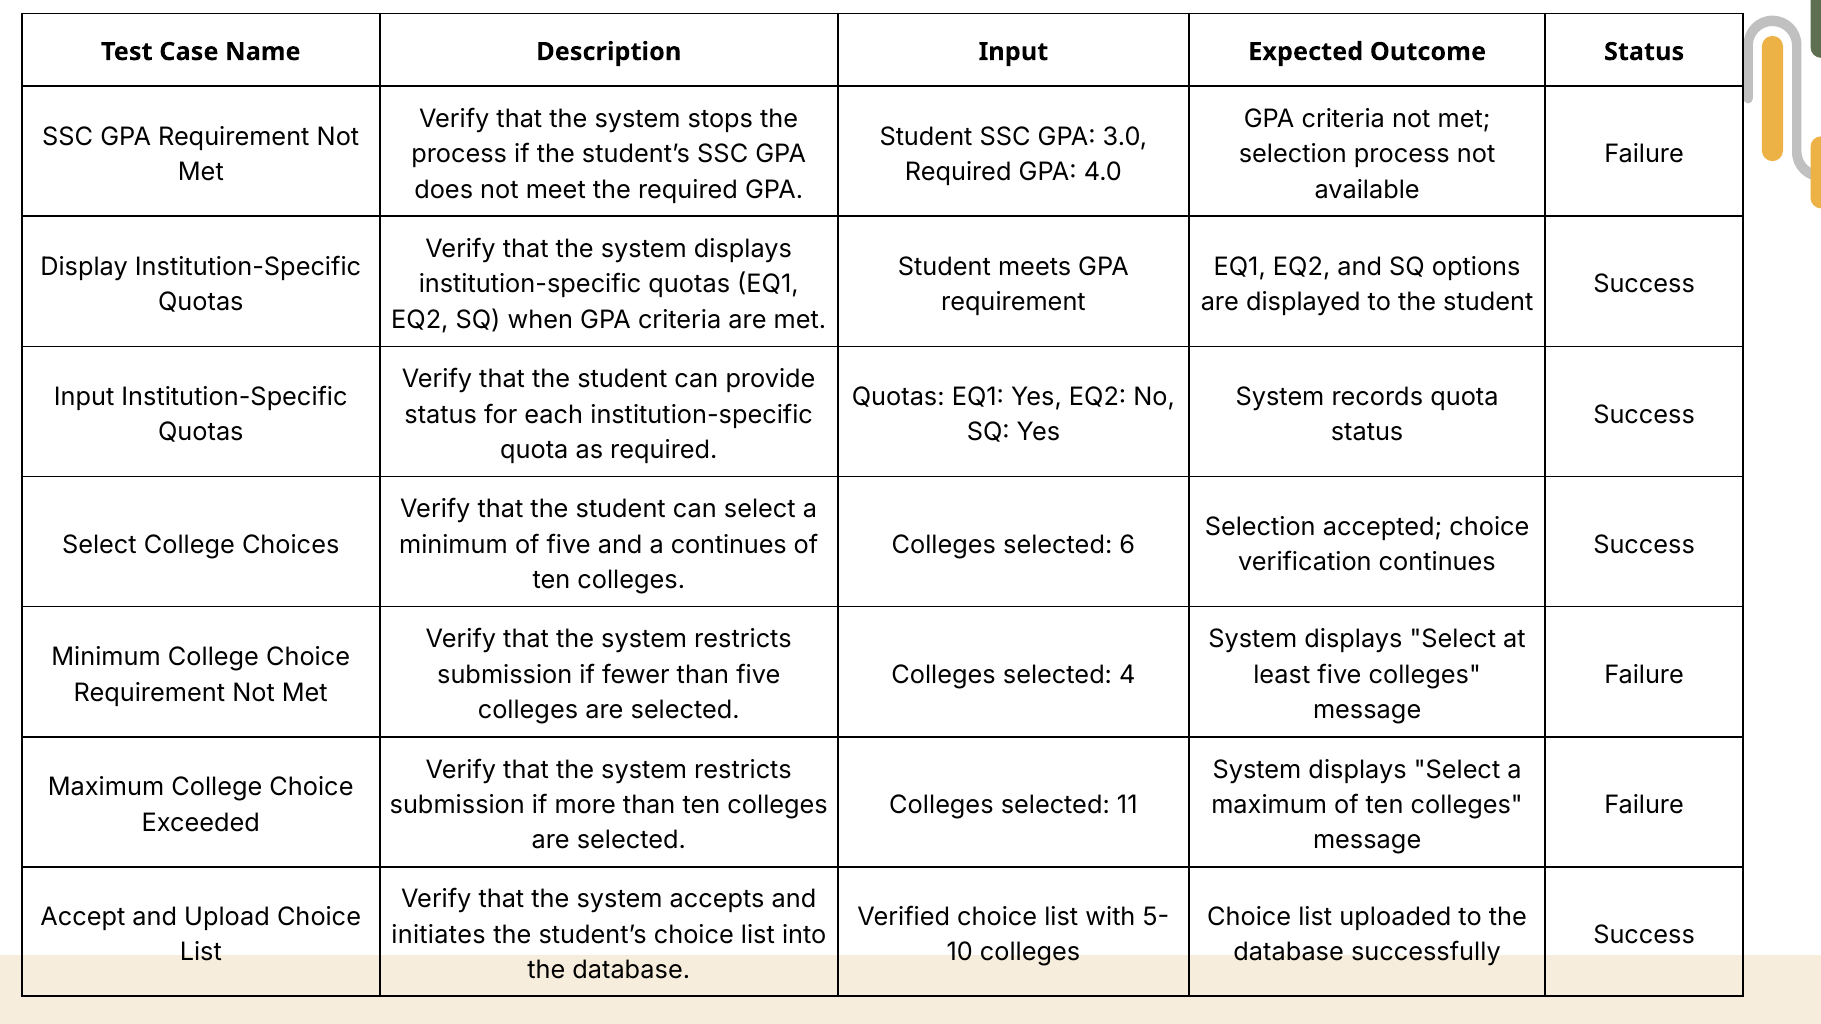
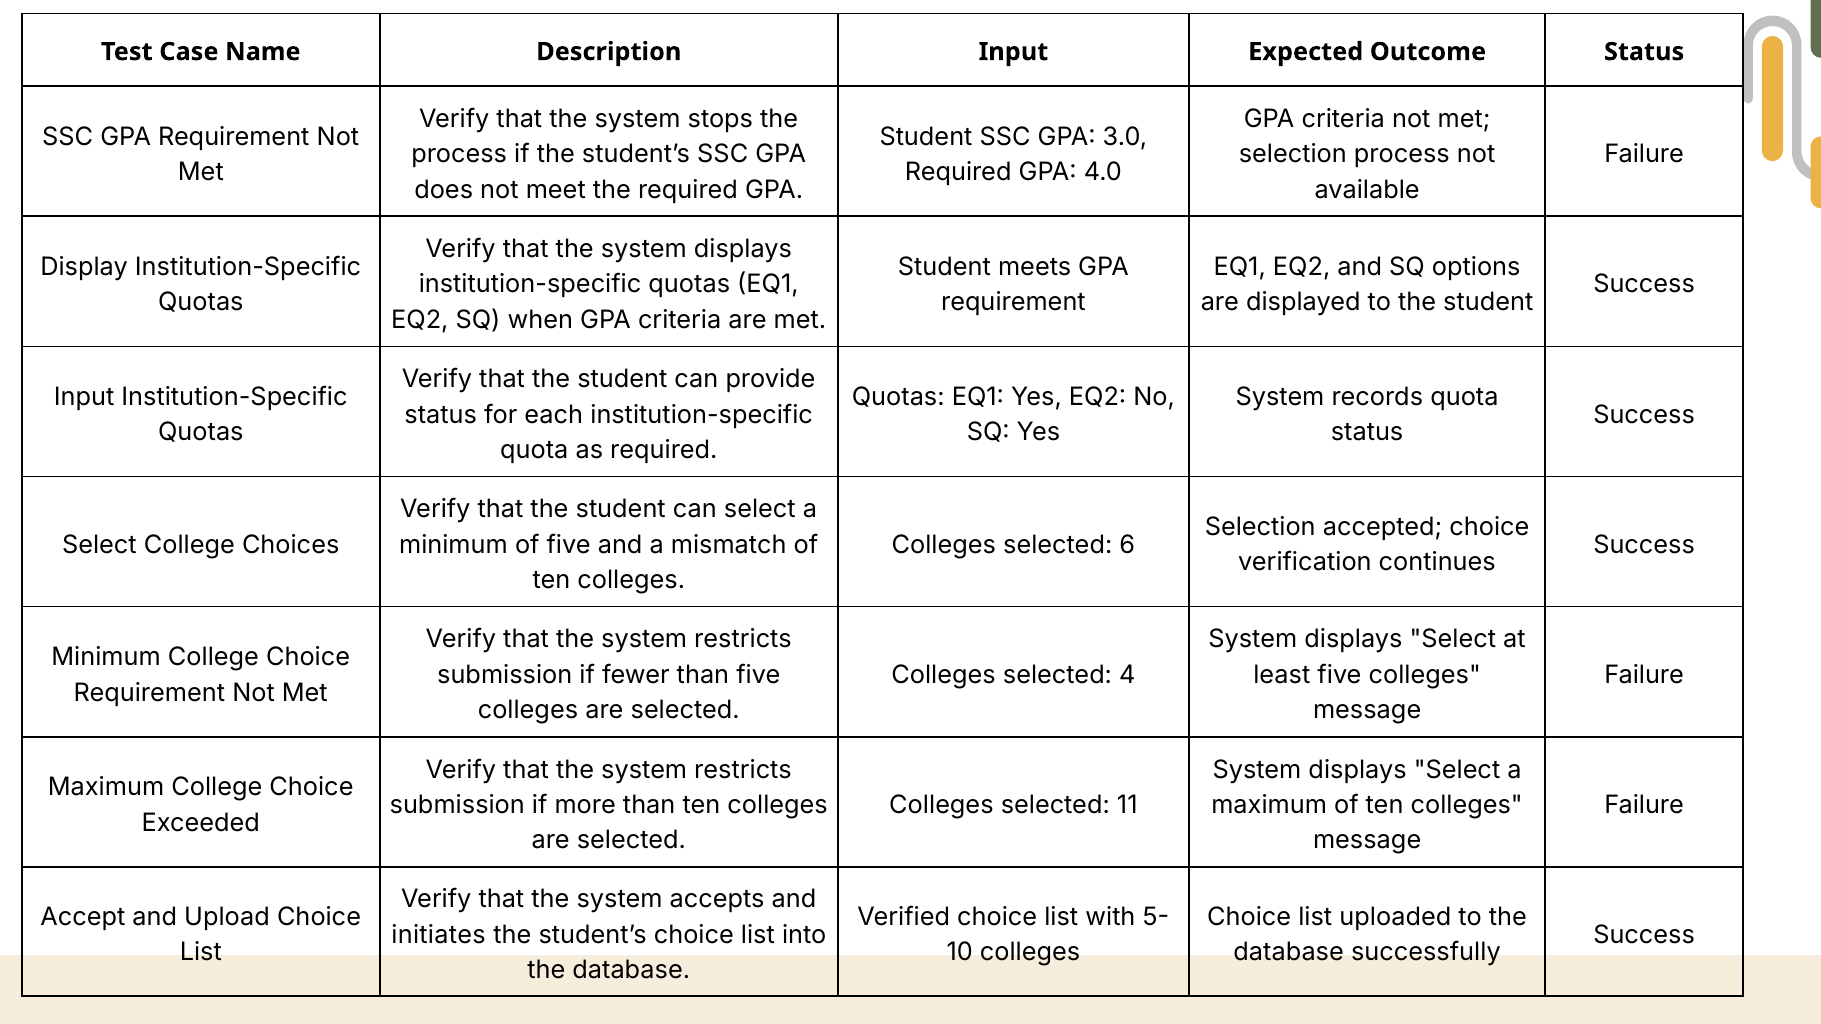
a continues: continues -> mismatch (729, 545)
